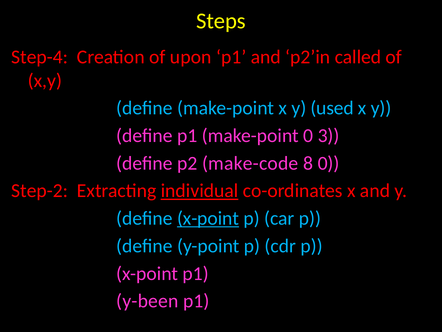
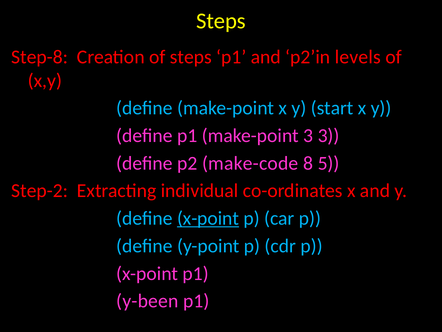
Step-4: Step-4 -> Step-8 (40, 57)
of upon: upon -> steps (191, 57)
called: called -> levels (358, 57)
used: used -> start (332, 108)
make-point 0: 0 -> 3 (308, 135)
8 0: 0 -> 5 (329, 163)
individual underline: present -> none (200, 191)
